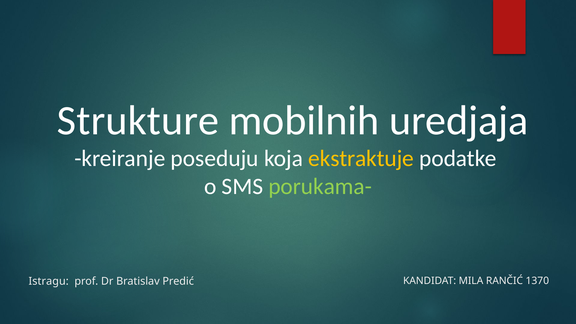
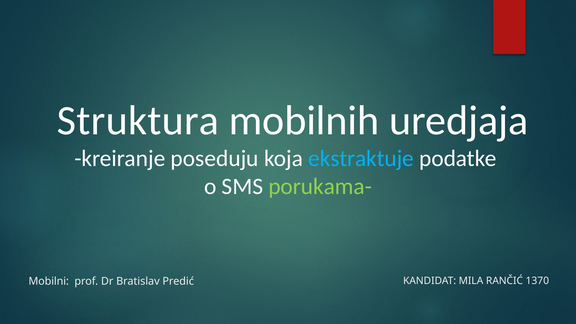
Strukture: Strukture -> Struktura (138, 121)
ekstraktuje colour: yellow -> light blue (361, 158)
Istragu: Istragu -> Mobilni (49, 281)
